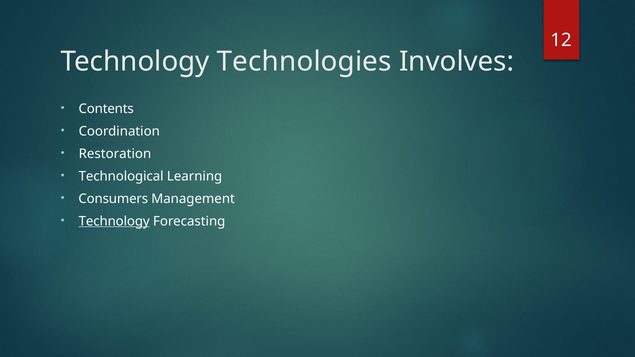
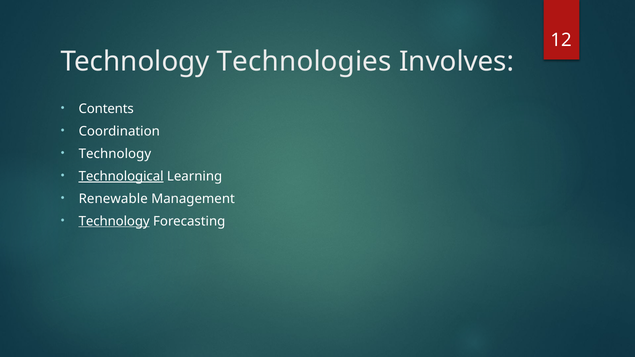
Restoration: Restoration -> Technology (115, 154)
Technological underline: none -> present (121, 176)
Consumers: Consumers -> Renewable (113, 199)
